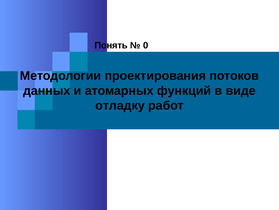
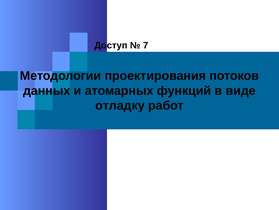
Понять: Понять -> Доступ (111, 45)
0: 0 -> 7 (146, 45)
